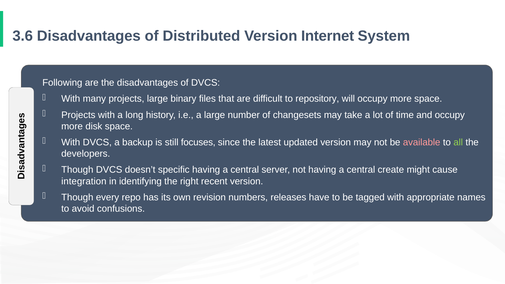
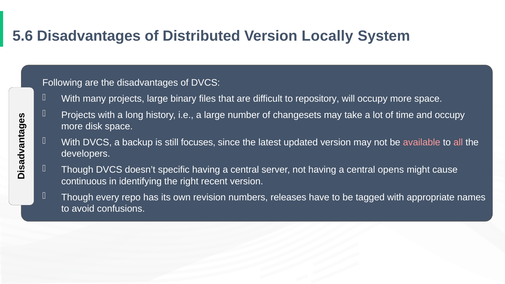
3.6: 3.6 -> 5.6 (23, 36)
Internet: Internet -> Locally (327, 36)
all colour: light green -> pink (458, 142)
create: create -> opens (391, 170)
integration: integration -> continuous (84, 181)
